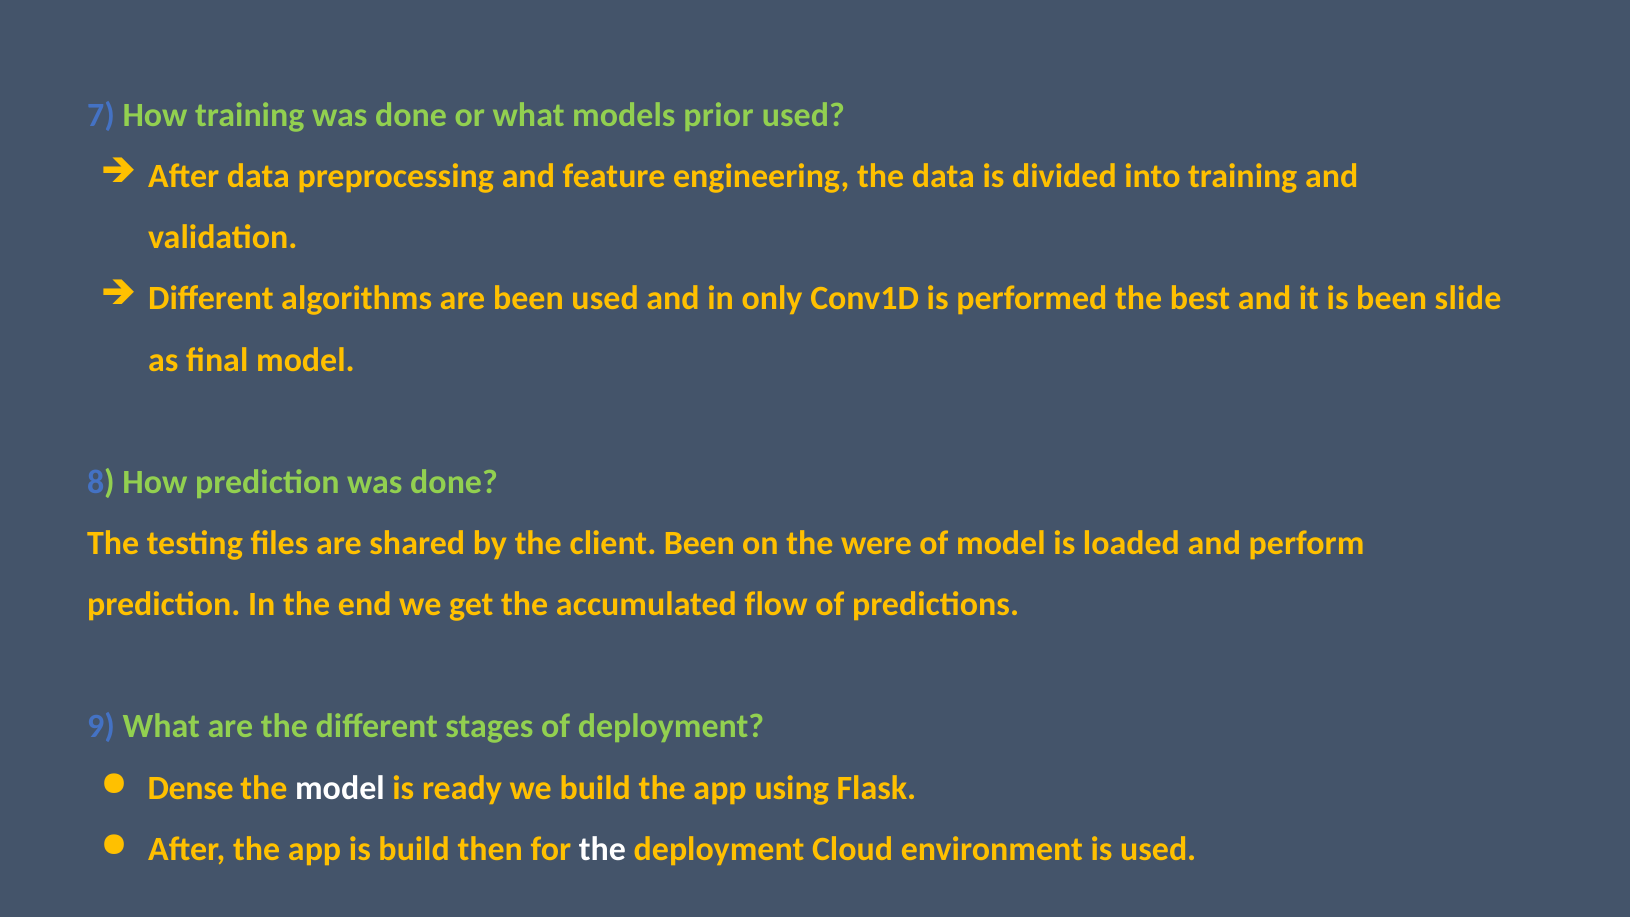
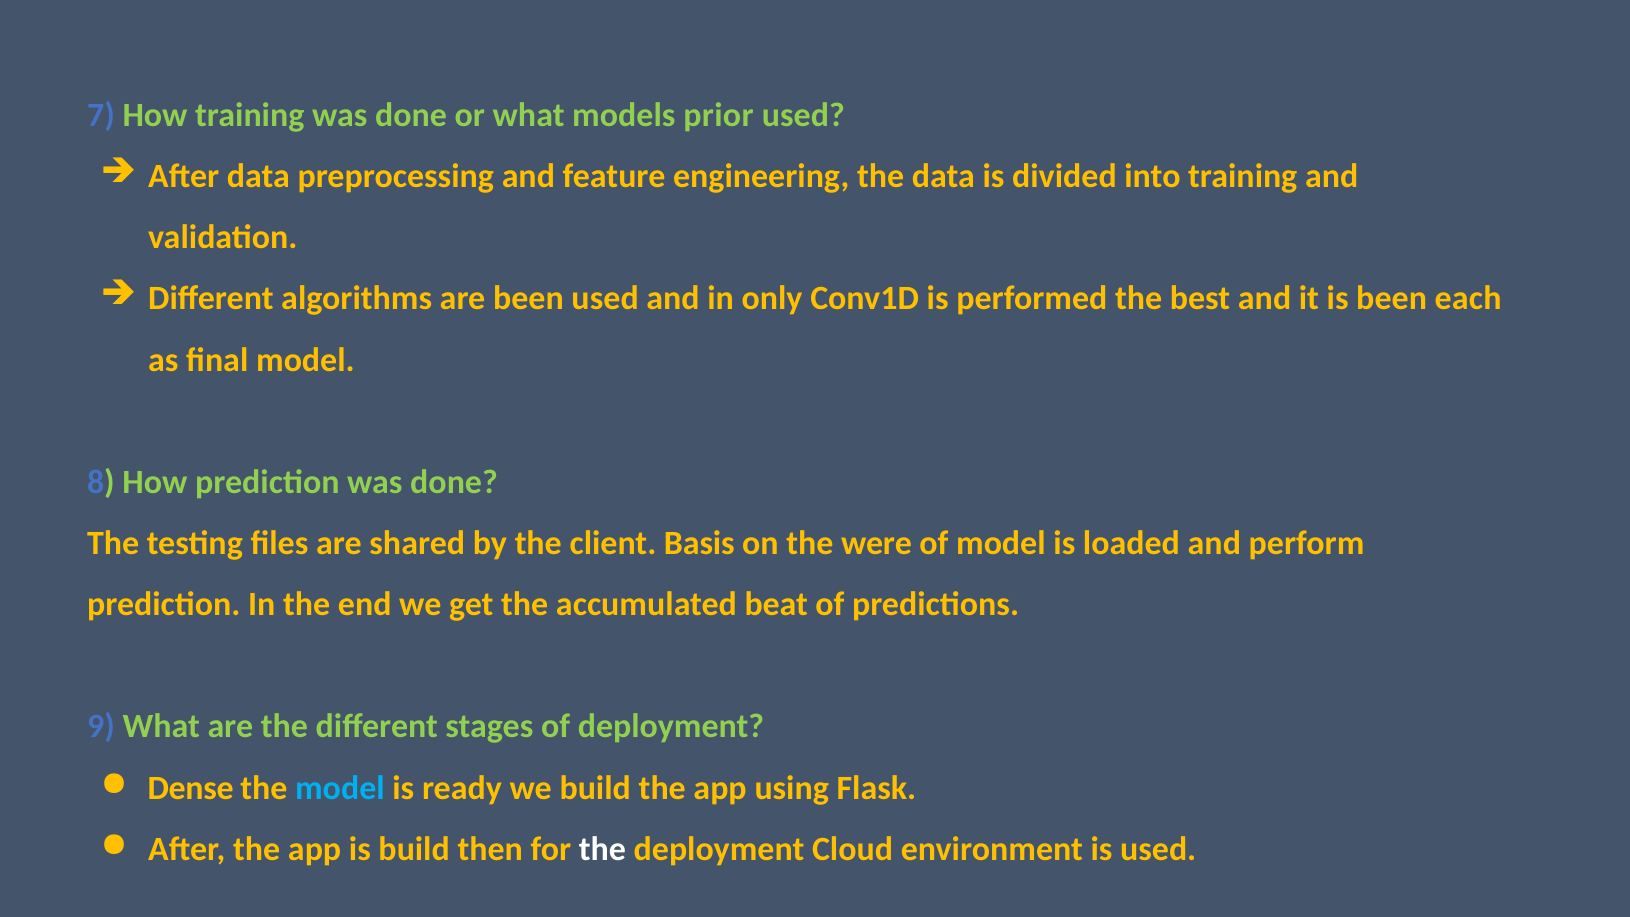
slide: slide -> each (1468, 299)
client Been: Been -> Basis (699, 543)
flow: flow -> beat (776, 604)
model colour: white -> light blue (340, 788)
